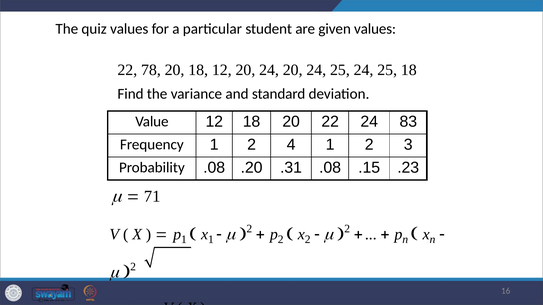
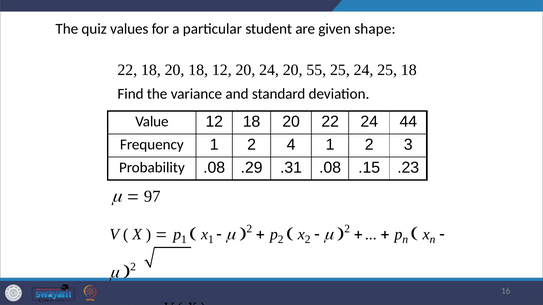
given values: values -> shape (375, 29)
22 78: 78 -> 18 (151, 70)
24 20 24: 24 -> 55 (316, 70)
83: 83 -> 44 (408, 122)
.20: .20 -> .29 (252, 168)
71: 71 -> 97 (152, 197)
